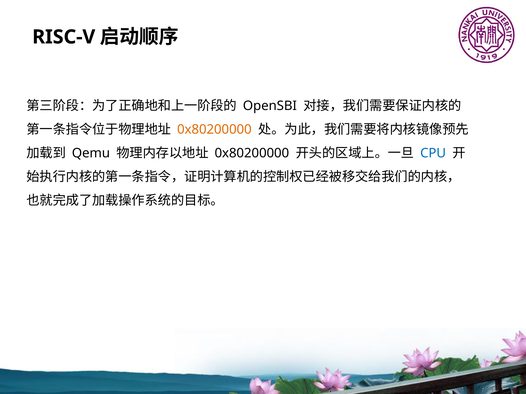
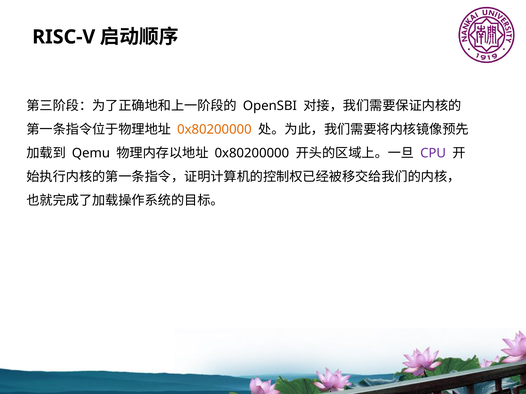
CPU colour: blue -> purple (433, 153)
